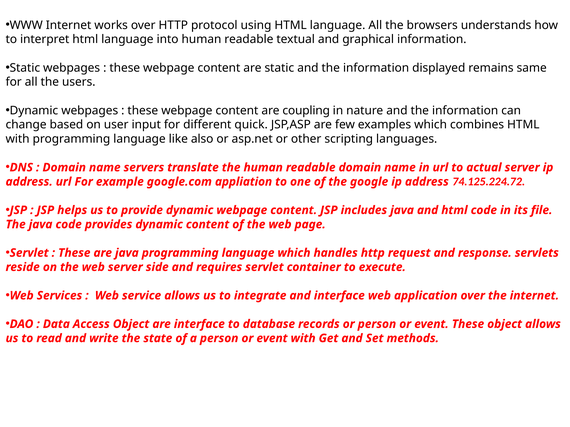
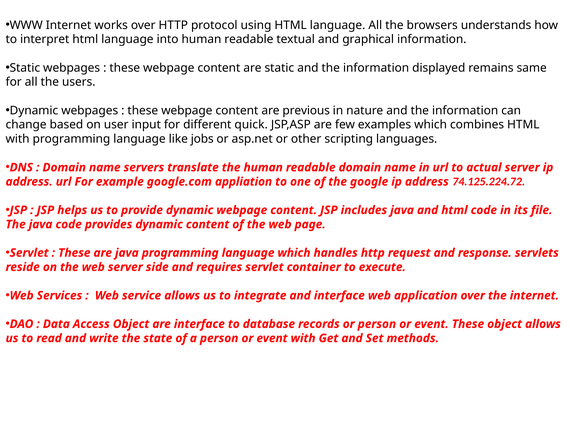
coupling: coupling -> previous (306, 111)
also: also -> jobs (202, 139)
